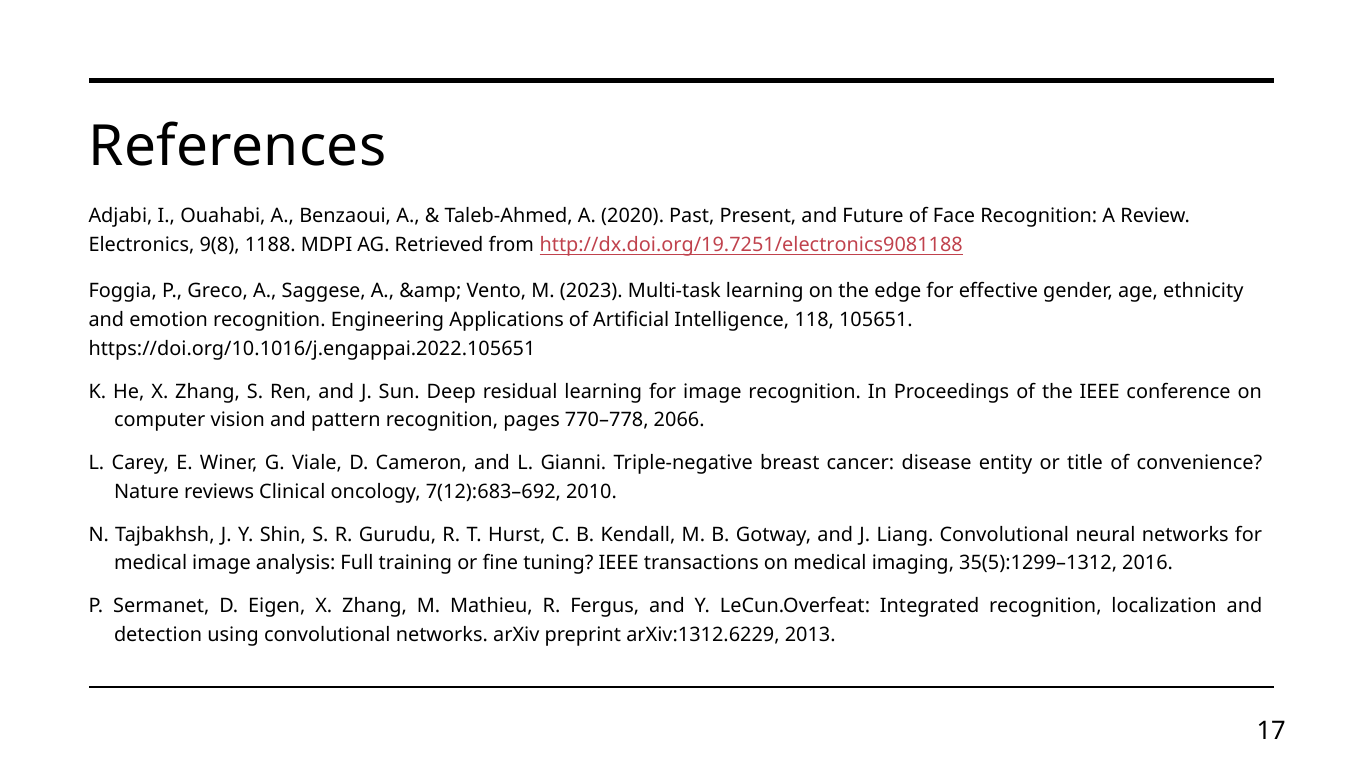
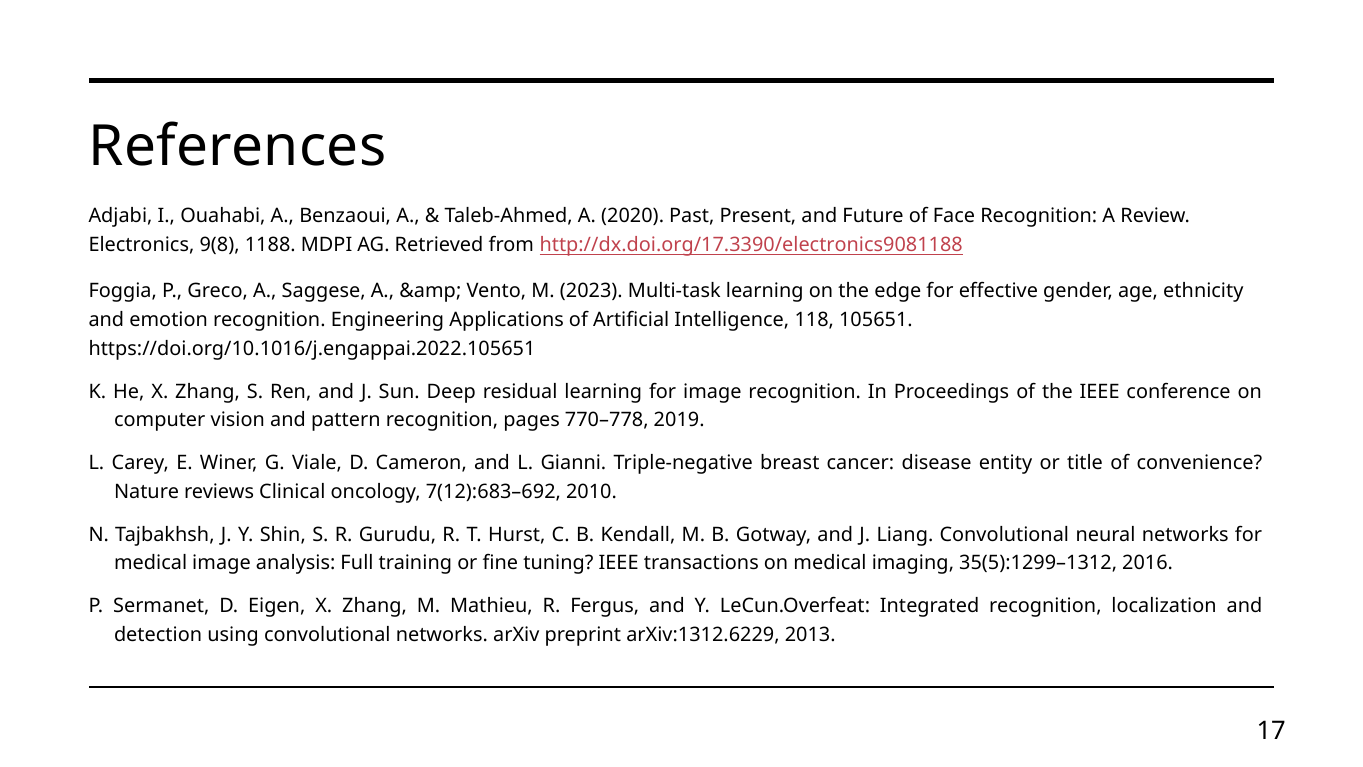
http://dx.doi.org/19.7251/electronics9081188: http://dx.doi.org/19.7251/electronics9081188 -> http://dx.doi.org/17.3390/electronics9081188 (751, 245)
2066: 2066 -> 2019 (679, 420)
